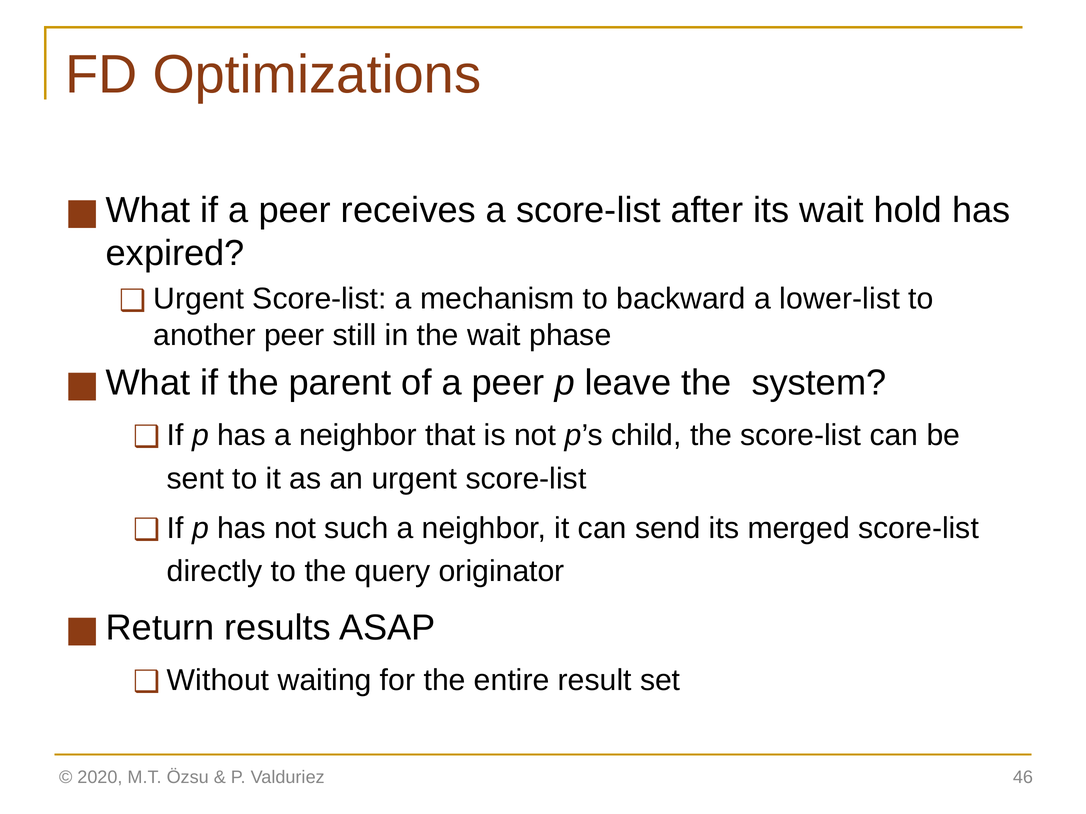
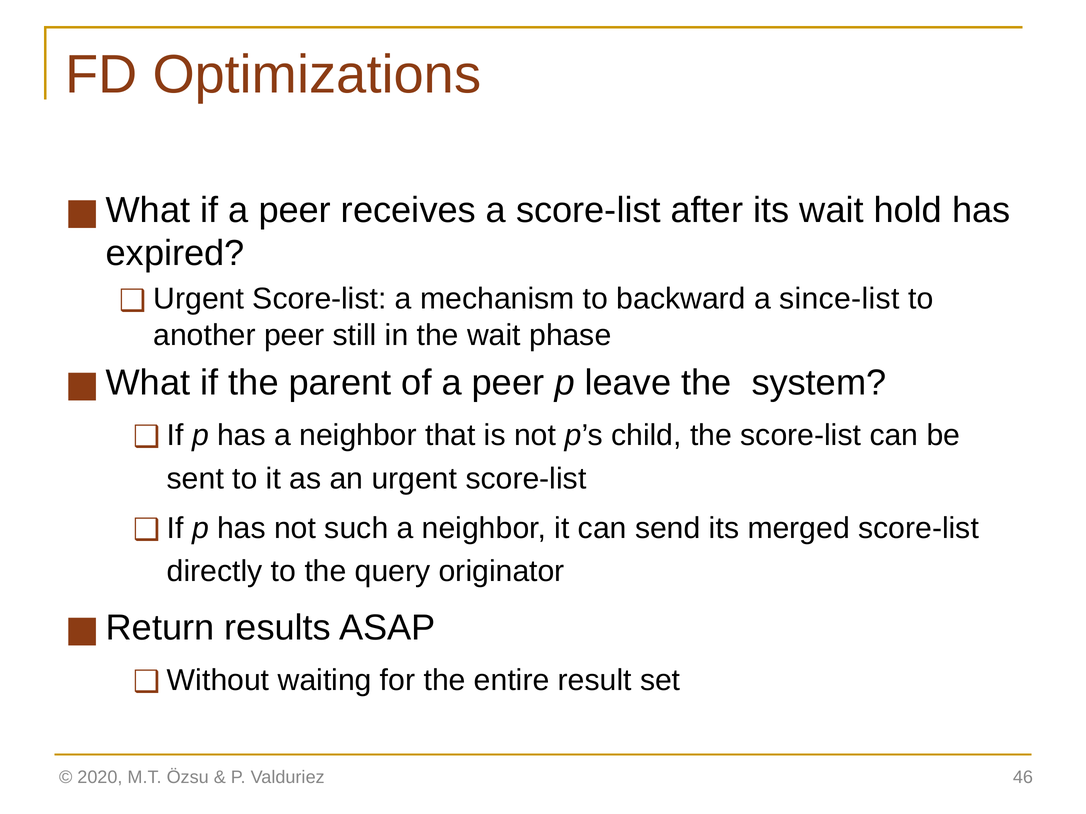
lower-list: lower-list -> since-list (839, 299)
